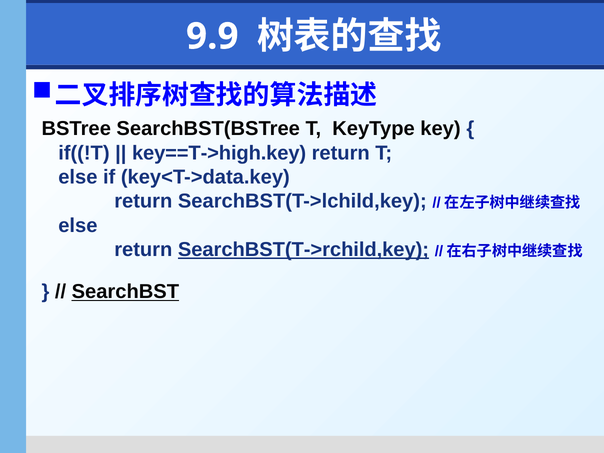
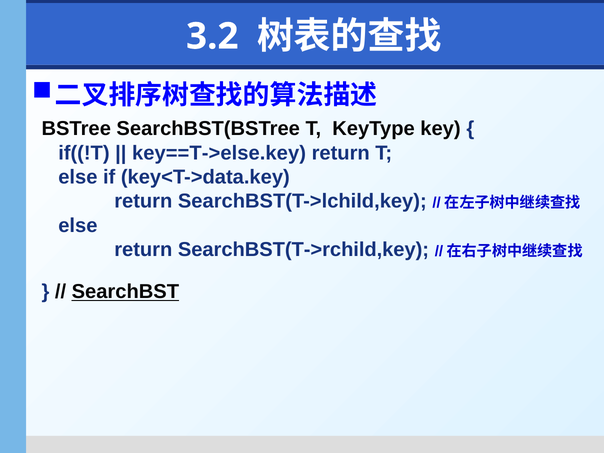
9.9: 9.9 -> 3.2 (212, 36)
key==T->high.key: key==T->high.key -> key==T->else.key (219, 153)
SearchBST(T->rchild,key underline: present -> none (303, 250)
